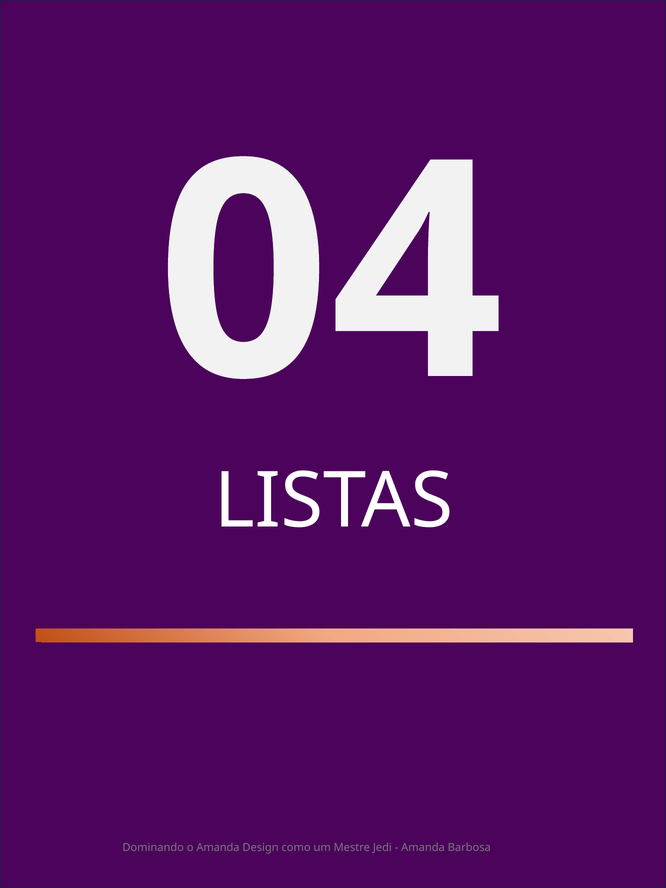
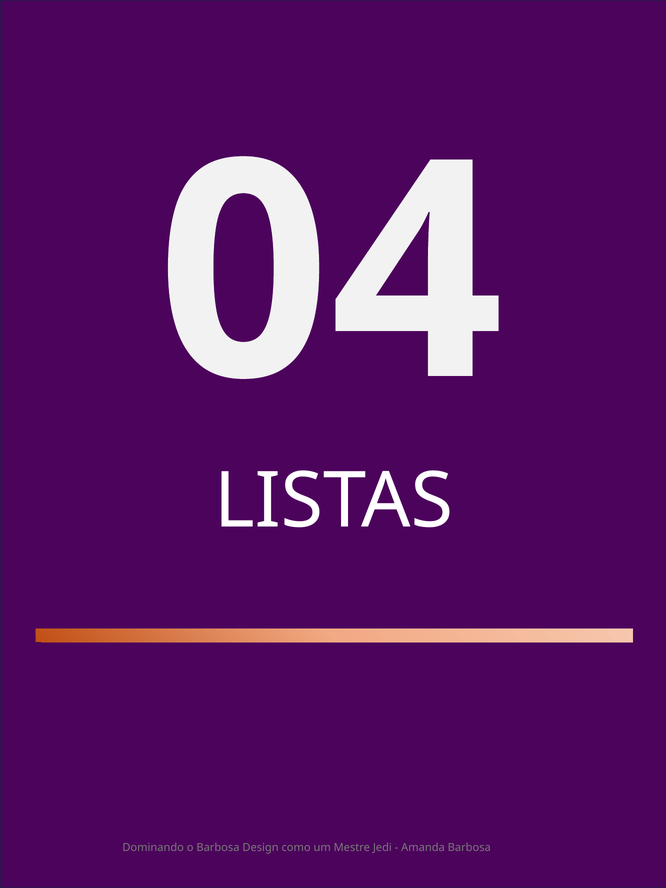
o Amanda: Amanda -> Barbosa (218, 847)
